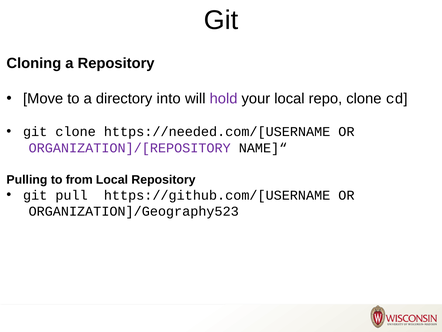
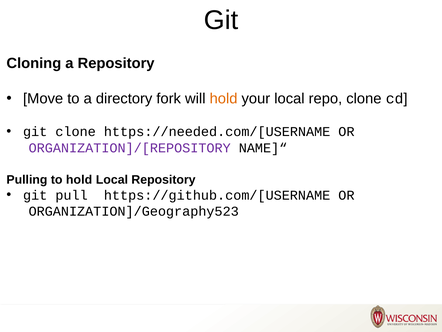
into: into -> fork (169, 99)
hold colour: purple -> orange (224, 99)
to from: from -> hold (79, 179)
